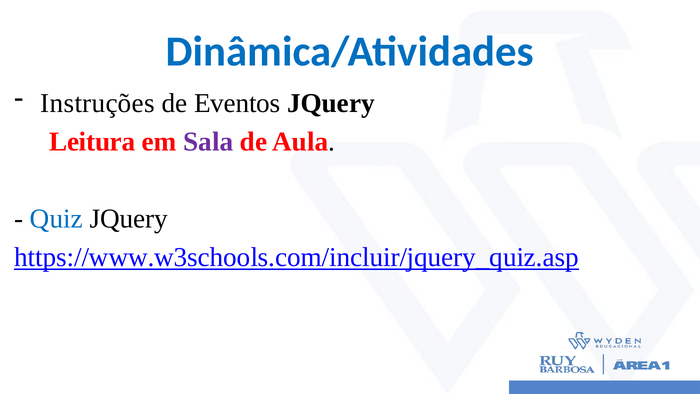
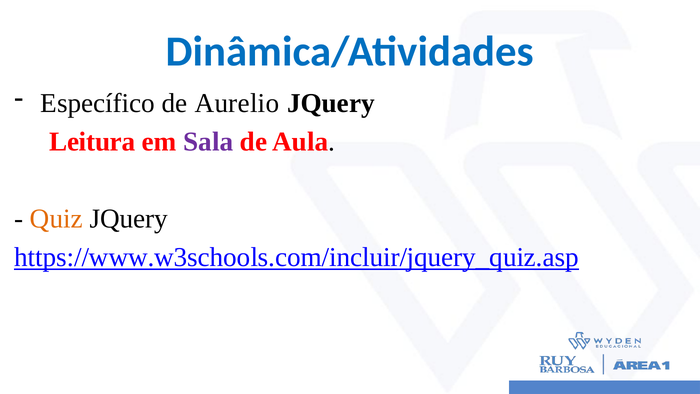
Instruções: Instruções -> Específico (98, 103)
Eventos: Eventos -> Aurelio (237, 103)
Quiz colour: blue -> orange (56, 219)
